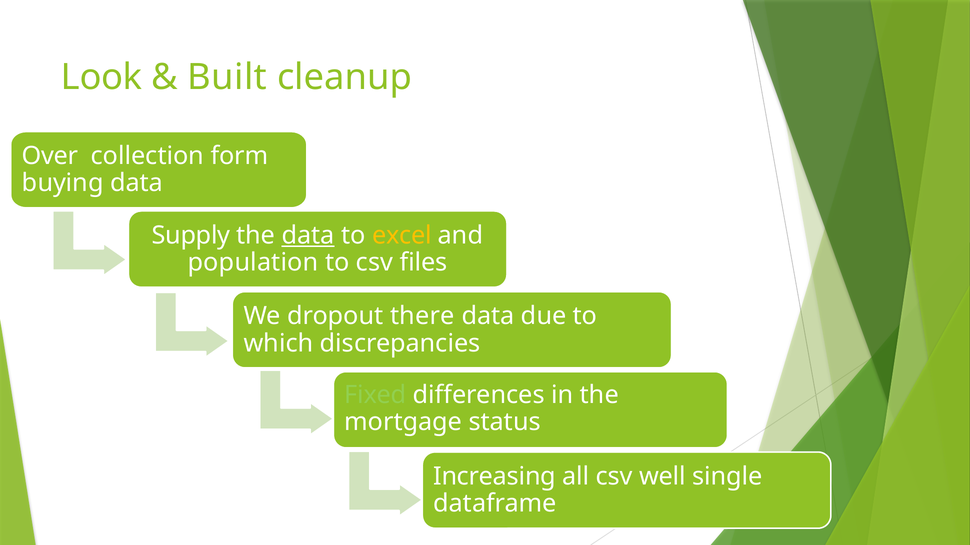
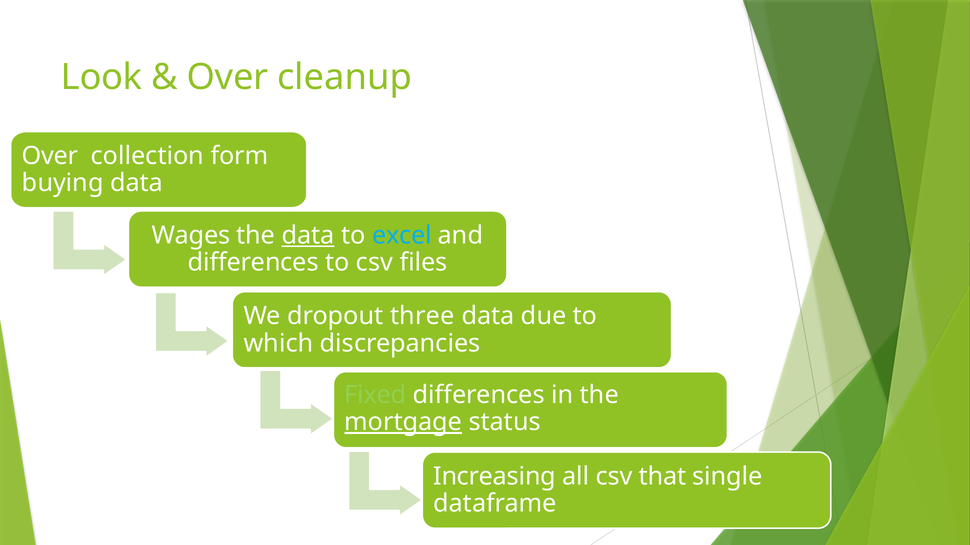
Built: Built -> Over (228, 78)
Supply: Supply -> Wages (191, 236)
excel colour: yellow -> light blue (402, 236)
population: population -> differences (253, 263)
there: there -> three (422, 316)
mortgage underline: none -> present (403, 423)
well: well -> that (663, 477)
